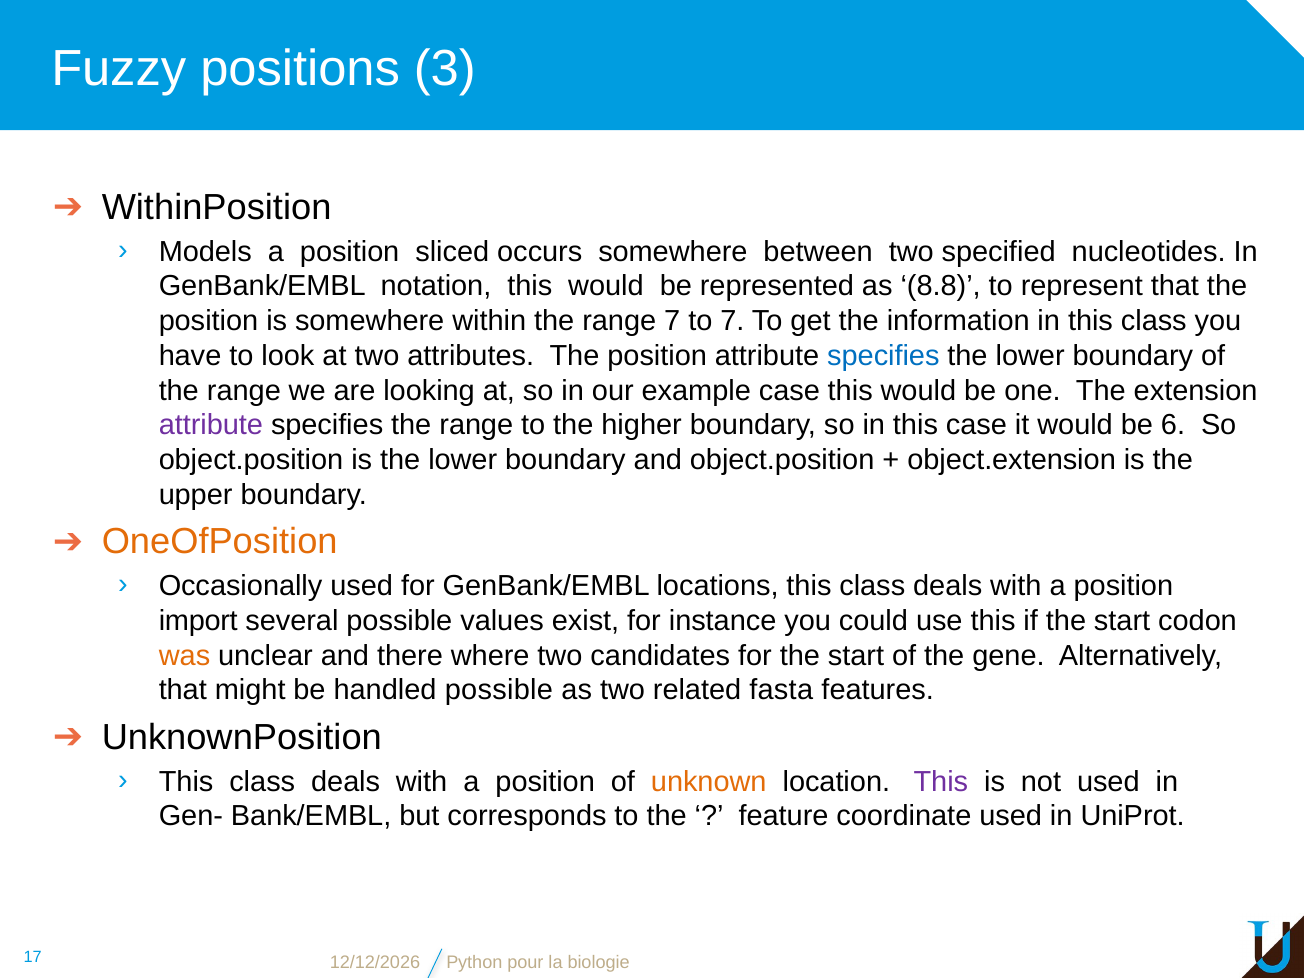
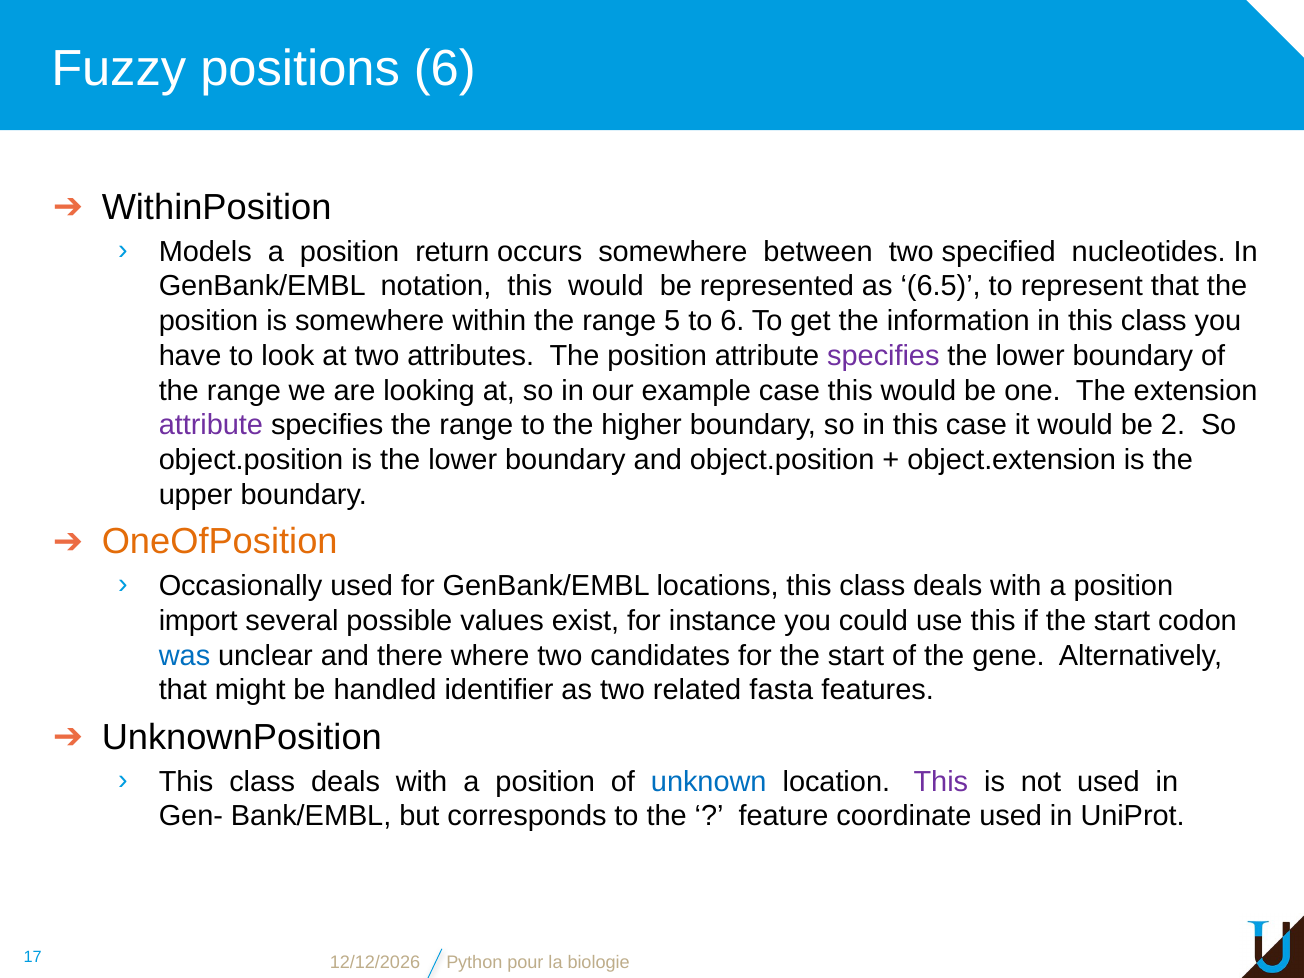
positions 3: 3 -> 6 (445, 69)
sliced: sliced -> return (452, 252)
8.8: 8.8 -> 6.5 (941, 286)
range 7: 7 -> 5 (672, 321)
to 7: 7 -> 6 (732, 321)
specifies colour: blue -> purple (883, 356)
6: 6 -> 2 (1173, 425)
was colour: orange -> blue (185, 656)
handled possible: possible -> identifier (499, 690)
unknown colour: orange -> blue (709, 782)
